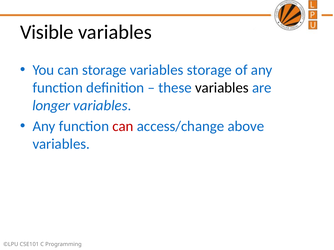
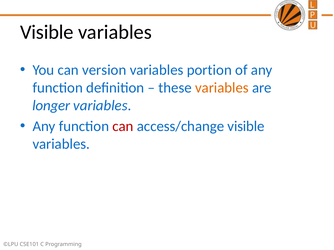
can storage: storage -> version (104, 70)
variables storage: storage -> portion (209, 70)
variables colour: black -> orange (222, 88)
access/change above: above -> visible (246, 127)
